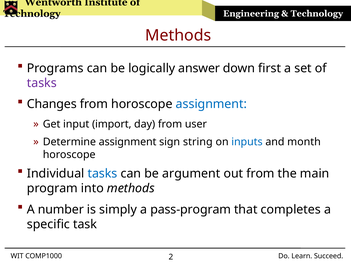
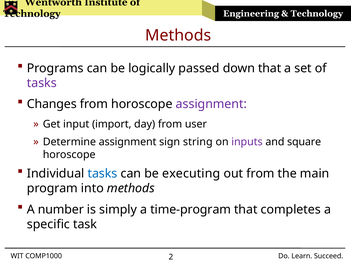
answer: answer -> passed (199, 68)
down first: first -> that (270, 68)
assignment colour: blue -> purple (211, 104)
inputs colour: blue -> purple (247, 142)
month: month -> square (304, 142)
argument: argument -> executing (191, 174)
pass-program: pass-program -> time-program (191, 210)
